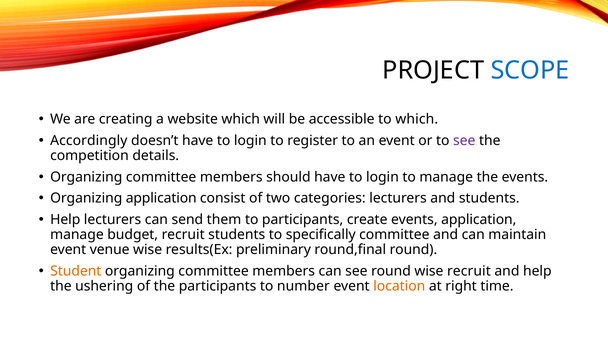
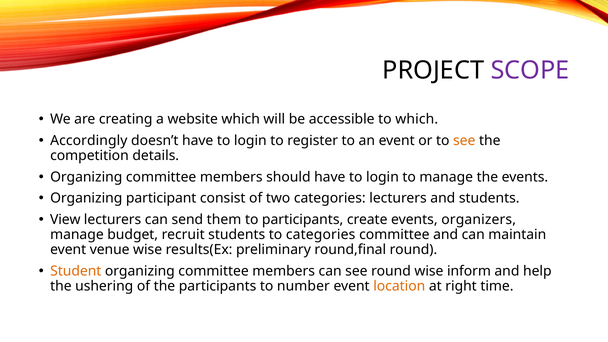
SCOPE colour: blue -> purple (530, 70)
see colour: purple -> orange (464, 141)
Organizing application: application -> participant (161, 198)
Help: Help -> View (65, 220)
events application: application -> organizers (479, 220)
to specifically: specifically -> categories (321, 235)
wise recruit: recruit -> inform (469, 271)
